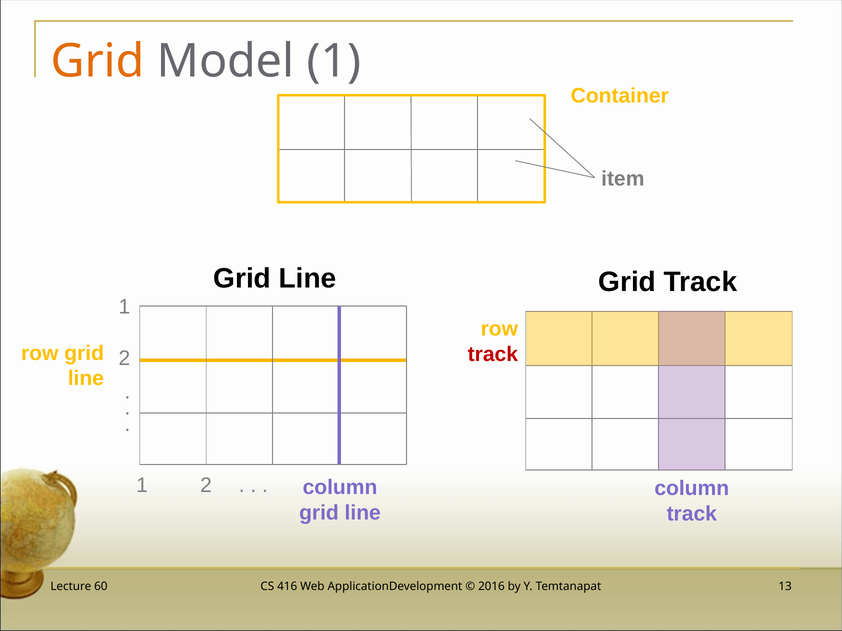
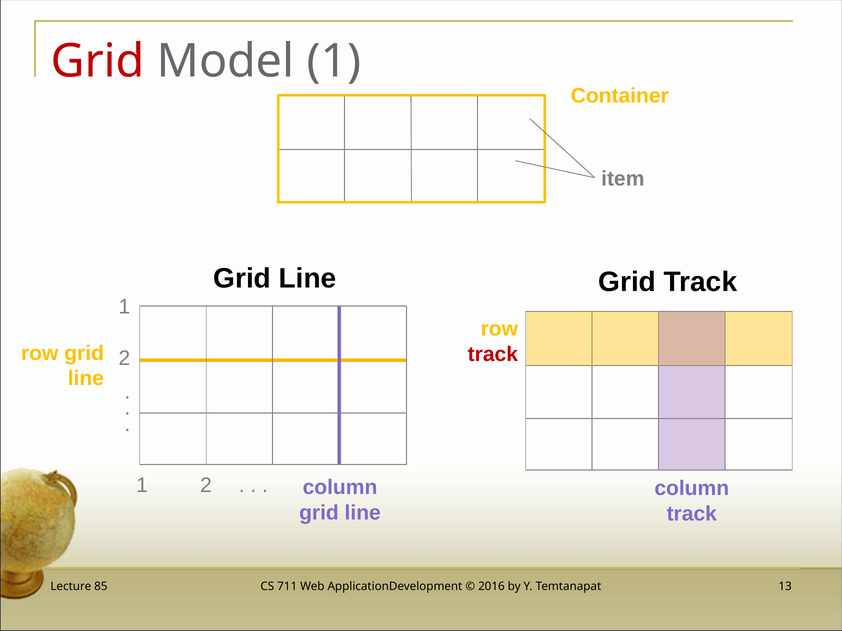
Grid colour: orange -> red (98, 61)
60: 60 -> 85 (101, 587)
416: 416 -> 711 (287, 587)
